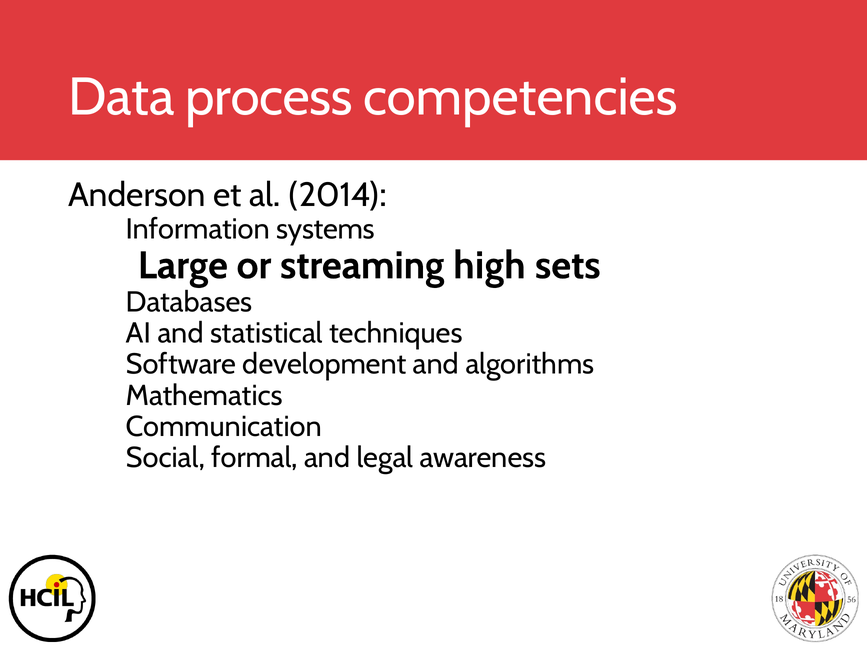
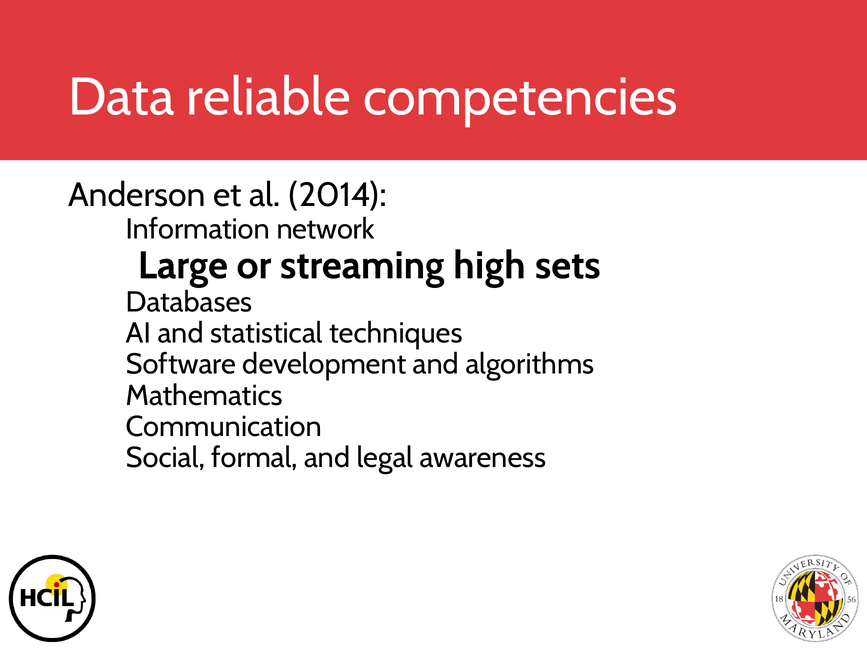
process: process -> reliable (269, 97)
systems: systems -> network (326, 229)
